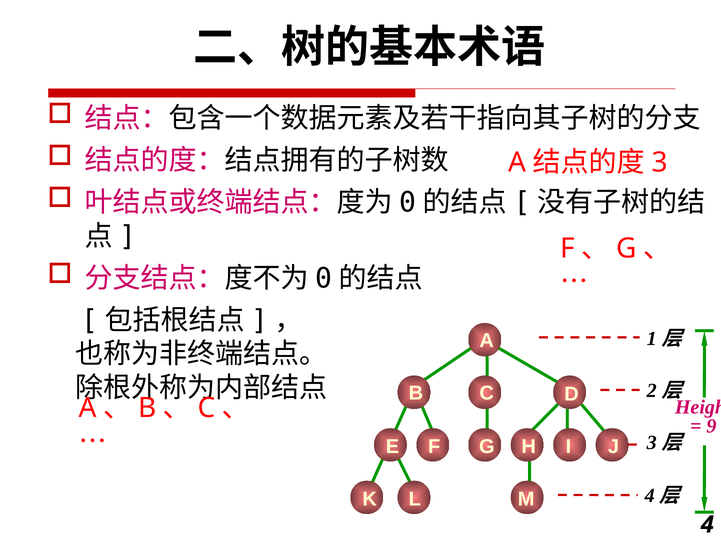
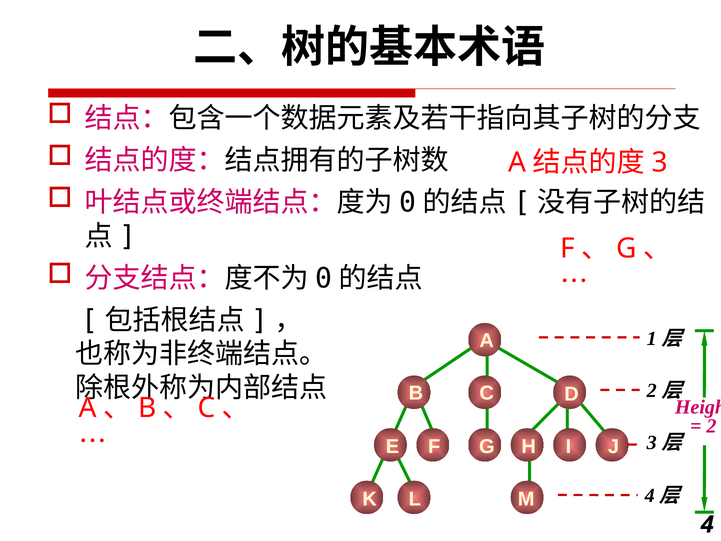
9: 9 -> 2 (711, 426)
